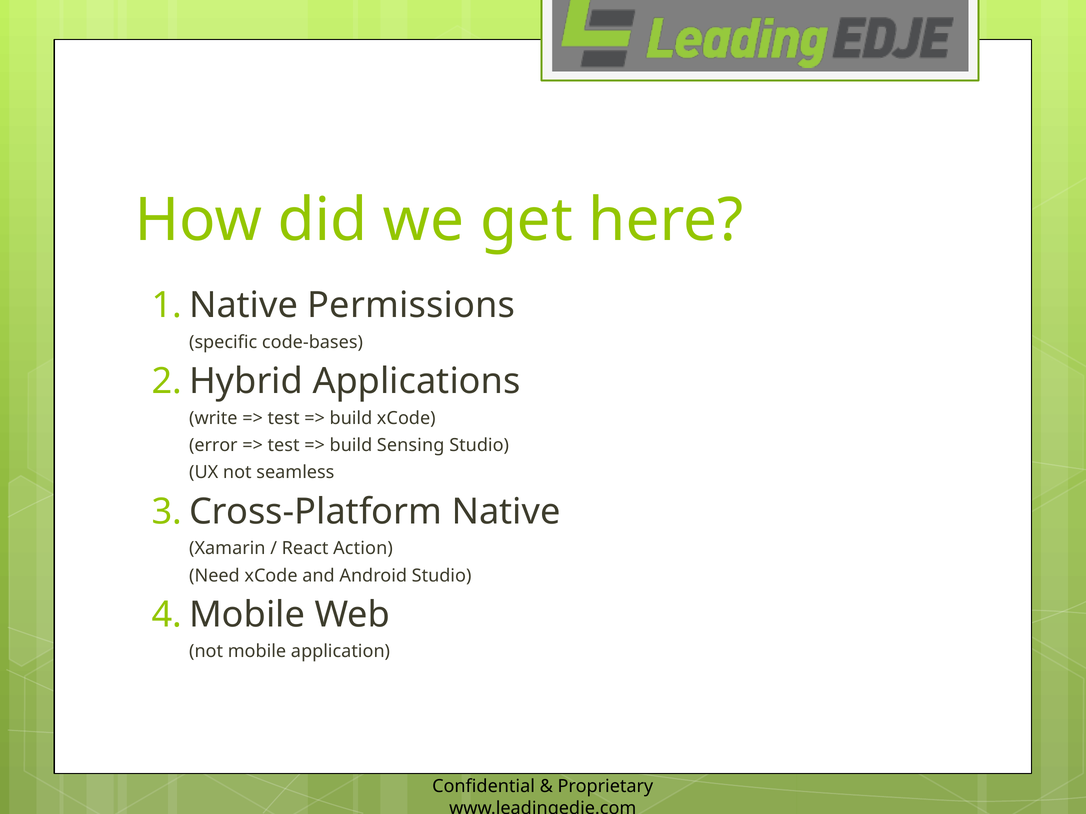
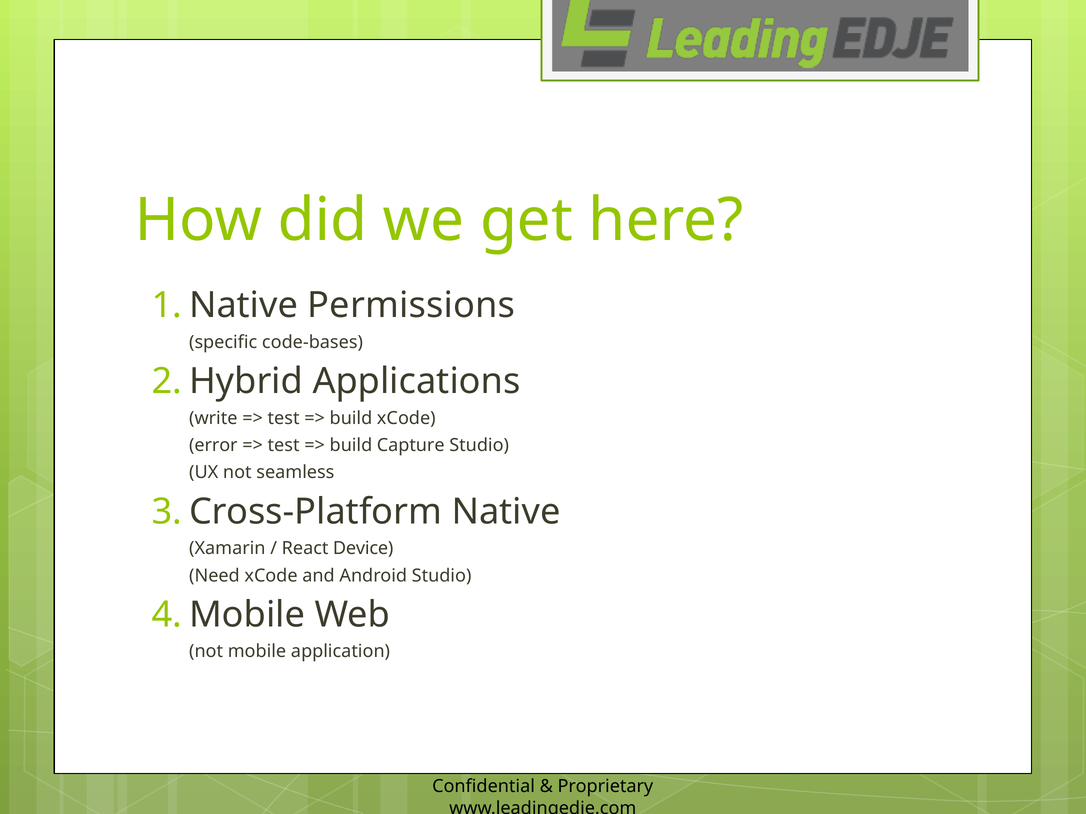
Sensing: Sensing -> Capture (411, 446)
Action: Action -> Device (363, 549)
